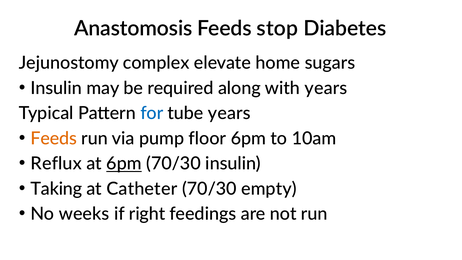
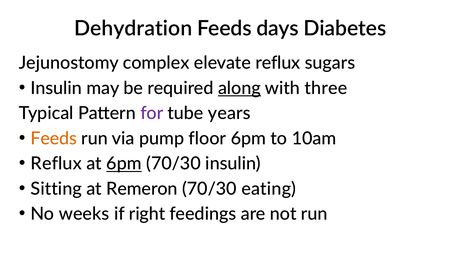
Anastomosis: Anastomosis -> Dehydration (133, 29)
stop: stop -> days (278, 29)
elevate home: home -> reflux (278, 63)
along underline: none -> present (239, 88)
with years: years -> three (326, 88)
for colour: blue -> purple (152, 113)
Taking: Taking -> Sitting (56, 189)
Catheter: Catheter -> Remeron (142, 189)
empty: empty -> eating (269, 189)
